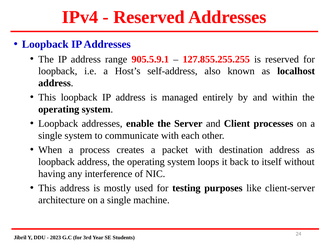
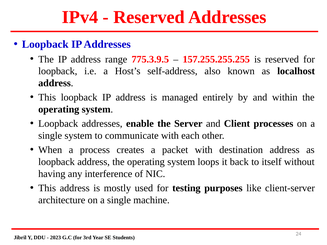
905.5.9.1: 905.5.9.1 -> 775.3.9.5 (150, 59)
127.855.255.255: 127.855.255.255 -> 157.255.255.255 (216, 59)
